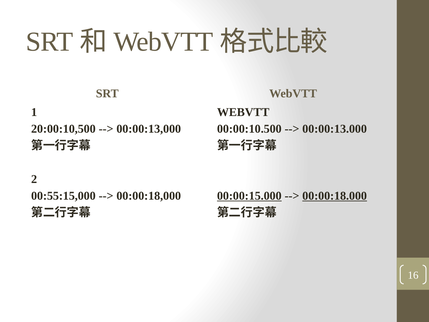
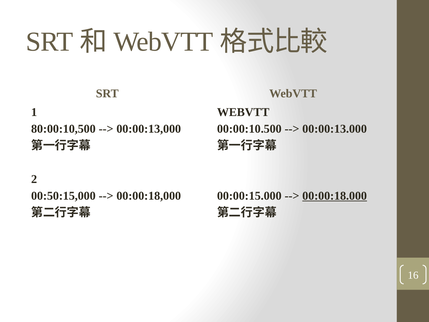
20:00:10,500: 20:00:10,500 -> 80:00:10,500 (63, 129)
00:55:15,000: 00:55:15,000 -> 00:50:15,000 (63, 196)
00:00:15.000 underline: present -> none (249, 196)
